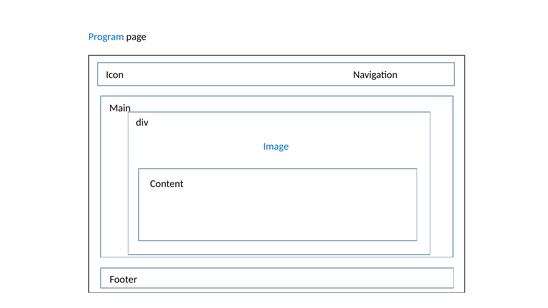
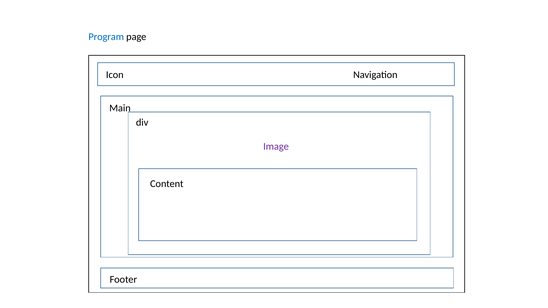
Image colour: blue -> purple (276, 146)
